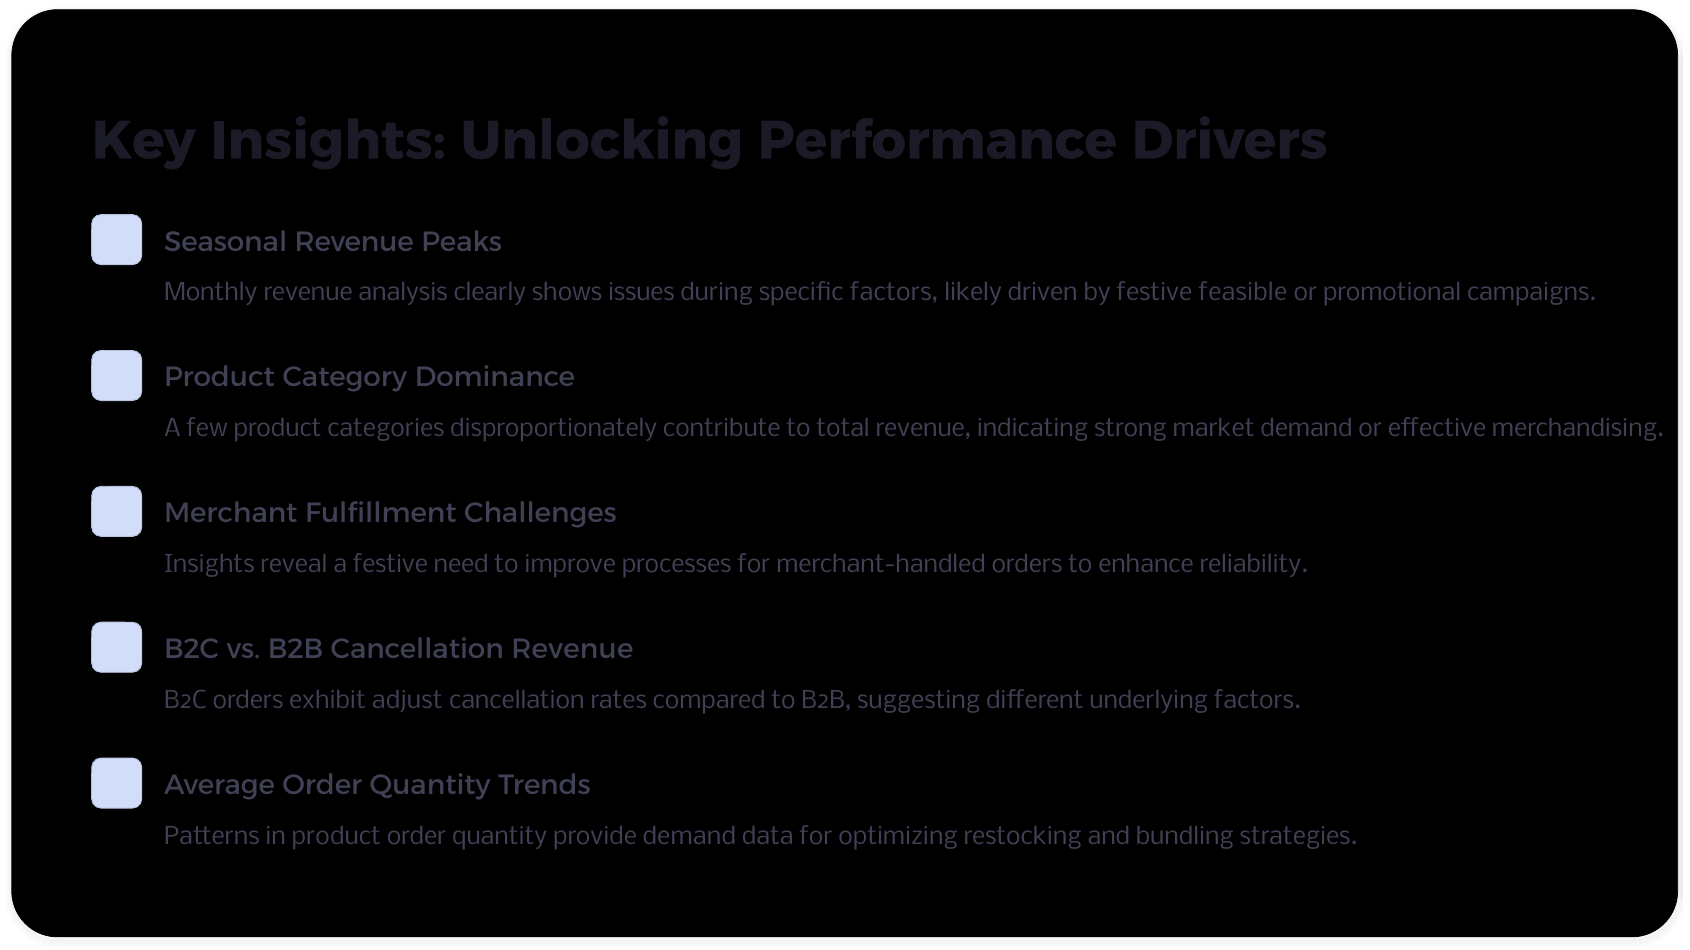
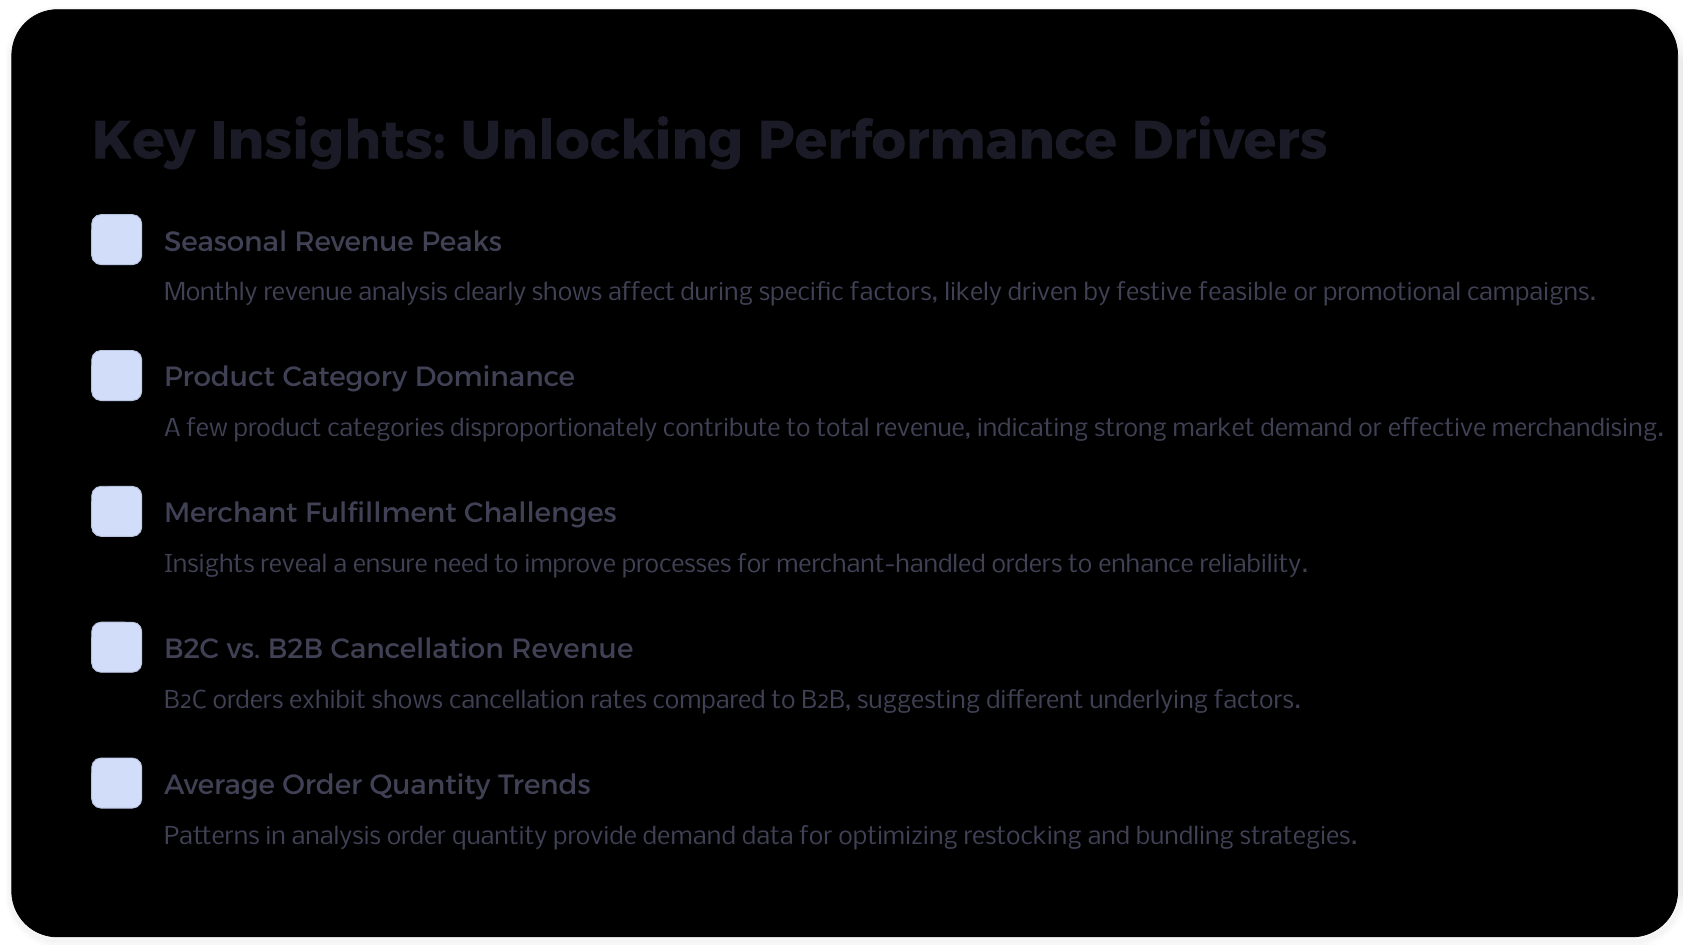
issues: issues -> affect (641, 293)
a festive: festive -> ensure (390, 565)
exhibit adjust: adjust -> shows (407, 701)
in product: product -> analysis (336, 837)
